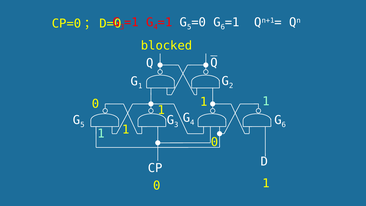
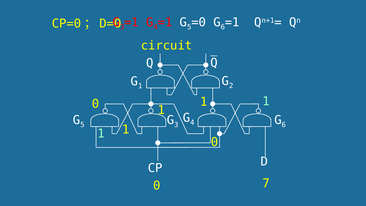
blocked: blocked -> circuit (167, 46)
1: 1 -> 7 (266, 183)
